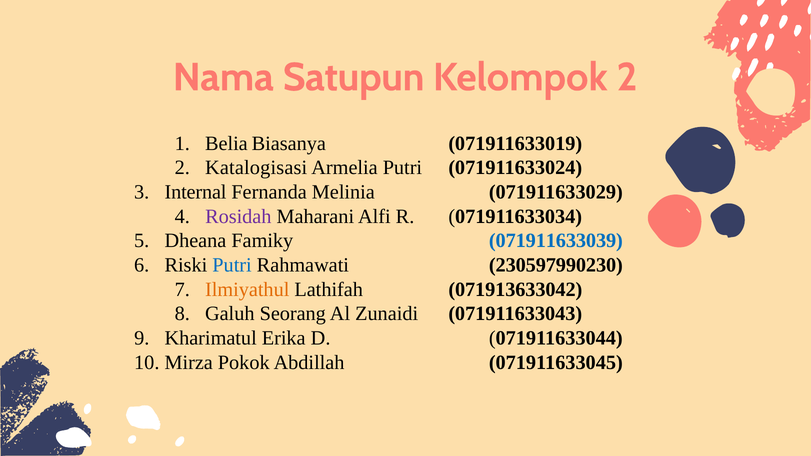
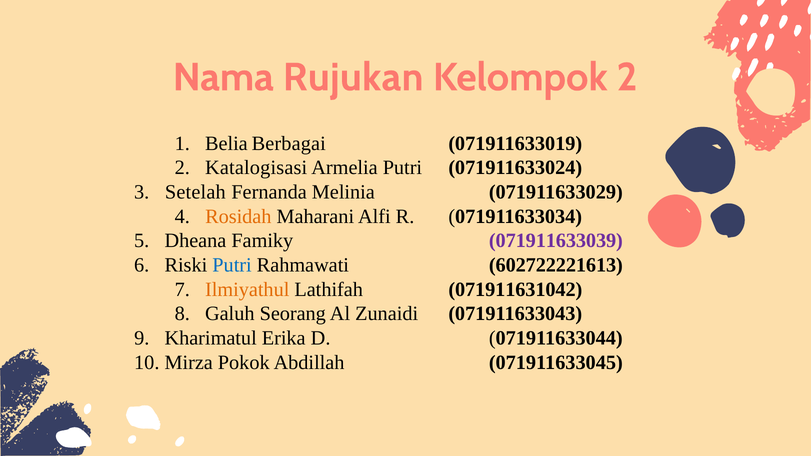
Satupun: Satupun -> Rujukan (353, 77)
Biasanya: Biasanya -> Berbagai (289, 144)
Internal: Internal -> Setelah (195, 192)
Rosidah colour: purple -> orange (238, 217)
071911633039 colour: blue -> purple (556, 241)
230597990230: 230597990230 -> 602722221613 (556, 265)
071913633042: 071913633042 -> 071911631042 (515, 290)
